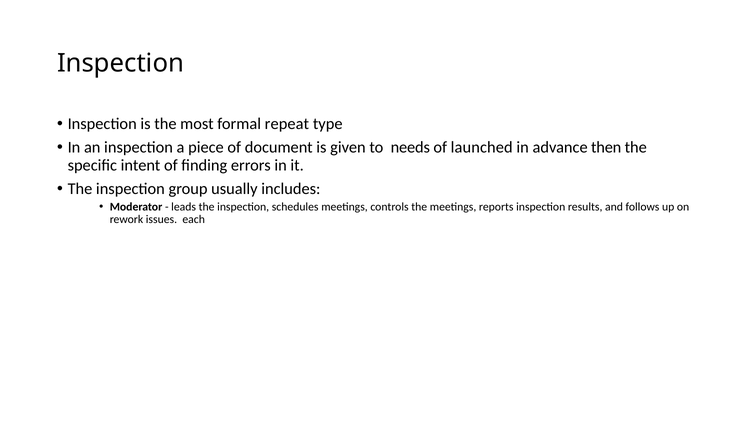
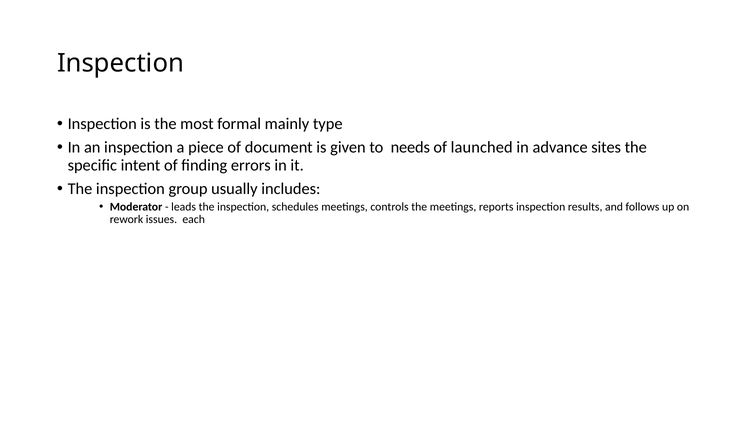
repeat: repeat -> mainly (287, 124)
then: then -> sites (606, 147)
